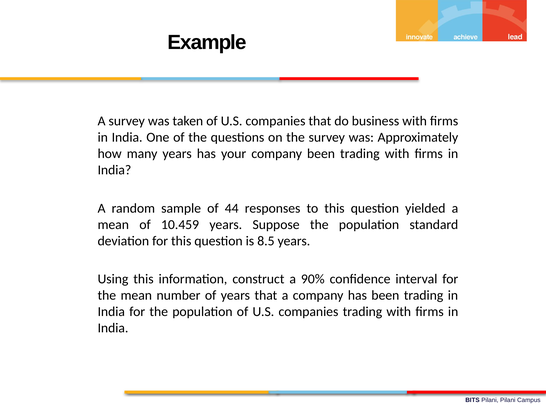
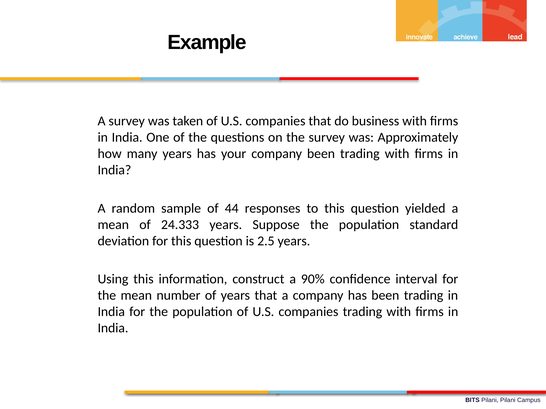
10.459: 10.459 -> 24.333 (180, 225)
8.5: 8.5 -> 2.5 (266, 241)
